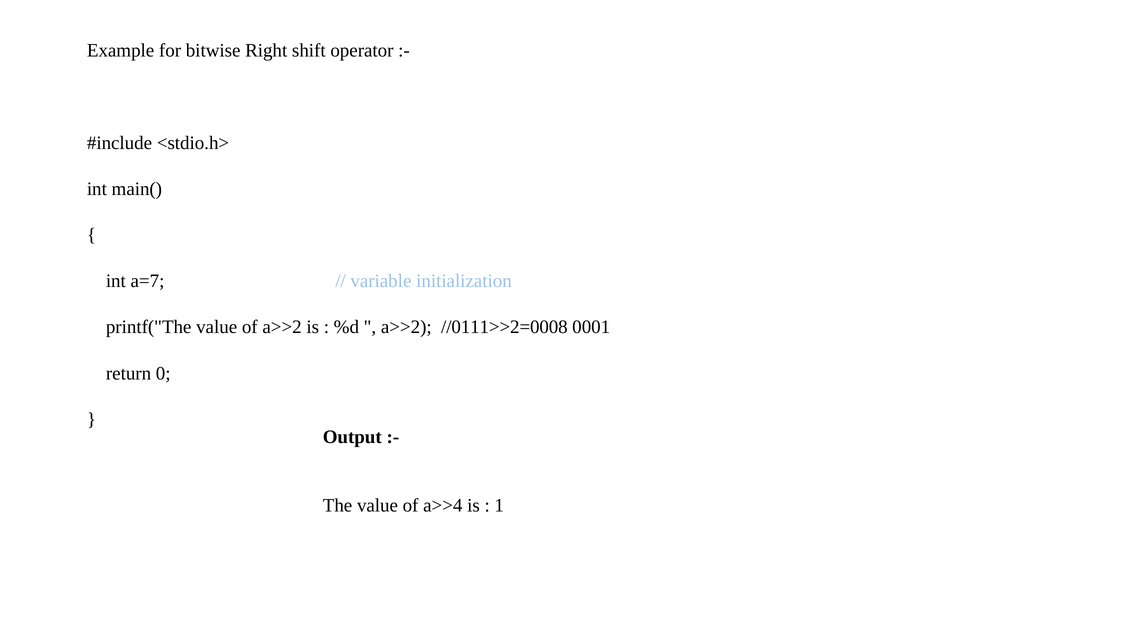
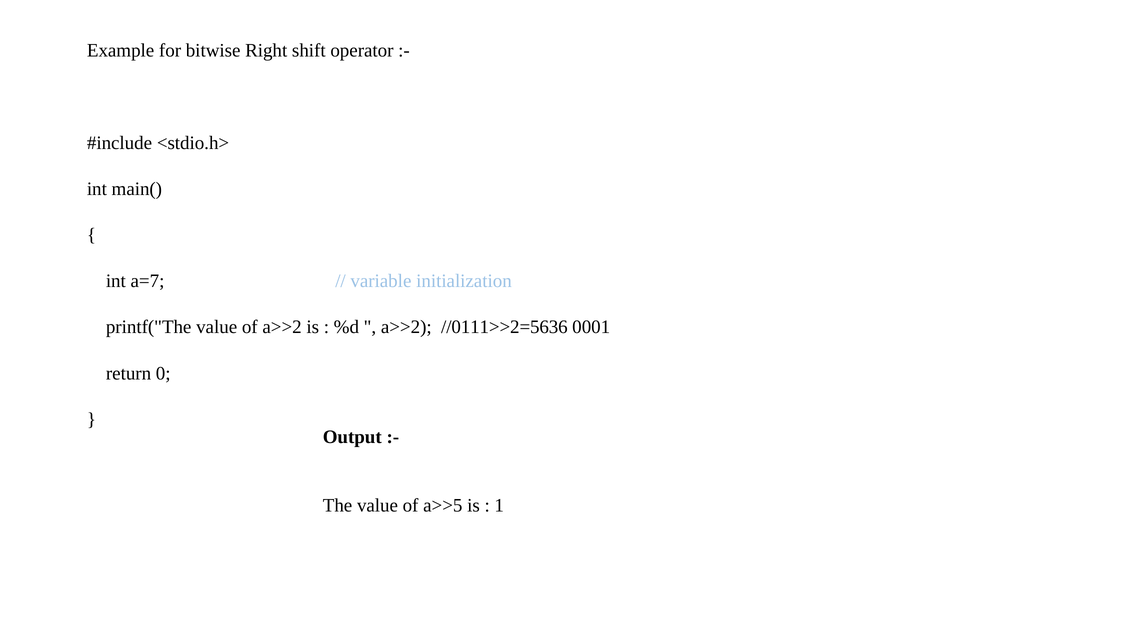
//0111>>2=0008: //0111>>2=0008 -> //0111>>2=5636 (504, 327)
a>>4: a>>4 -> a>>5 (443, 505)
